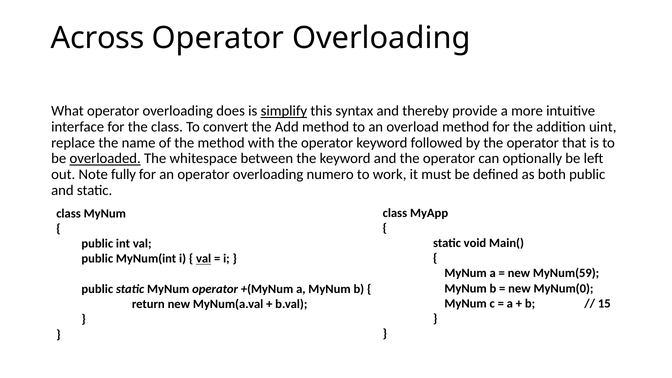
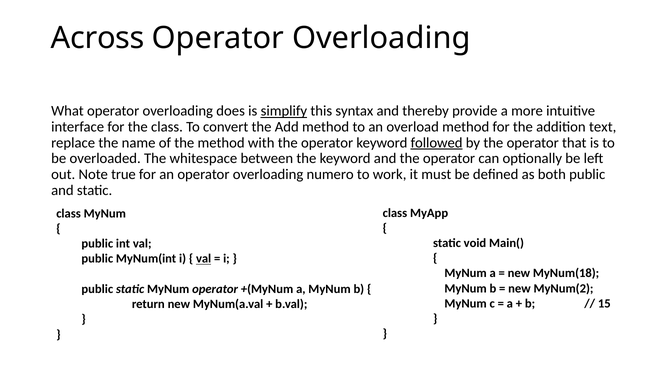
uint: uint -> text (603, 127)
followed underline: none -> present (437, 143)
overloaded underline: present -> none (105, 159)
fully: fully -> true (124, 174)
MyNum(59: MyNum(59 -> MyNum(18 (566, 273)
MyNum(0: MyNum(0 -> MyNum(2 (563, 288)
